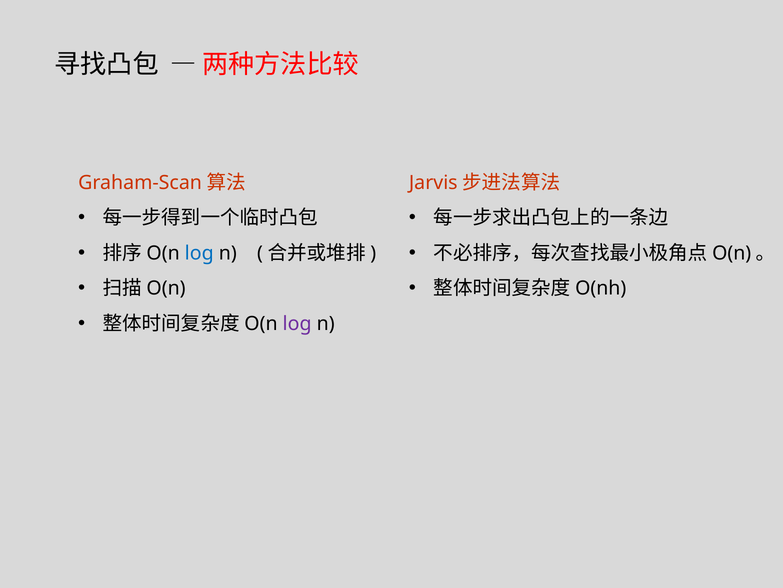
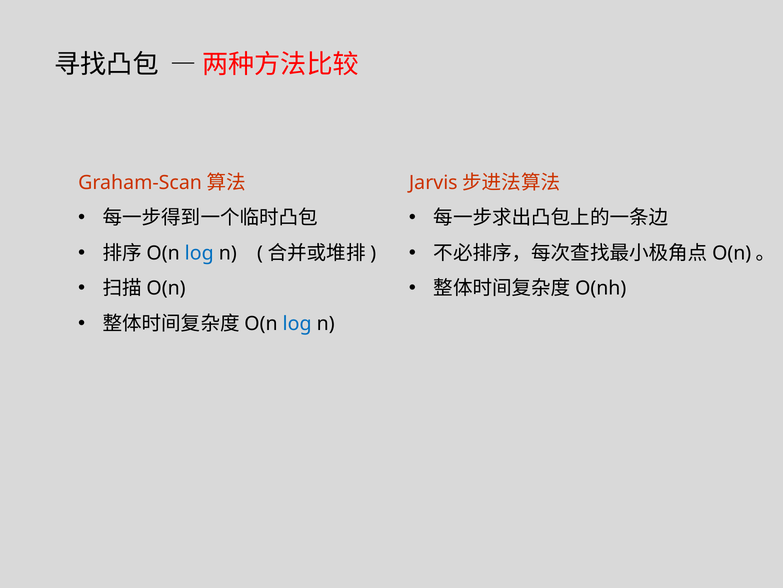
log colour: purple -> blue (297, 323)
